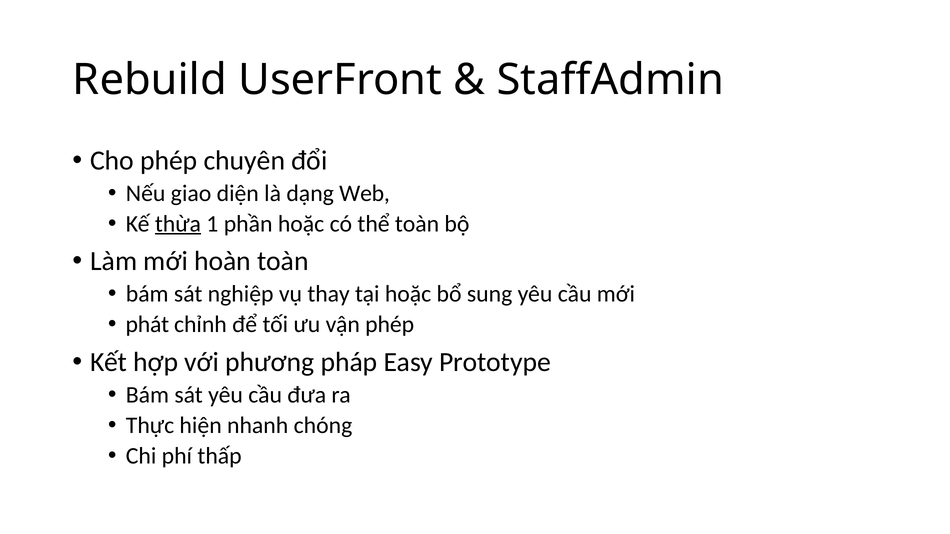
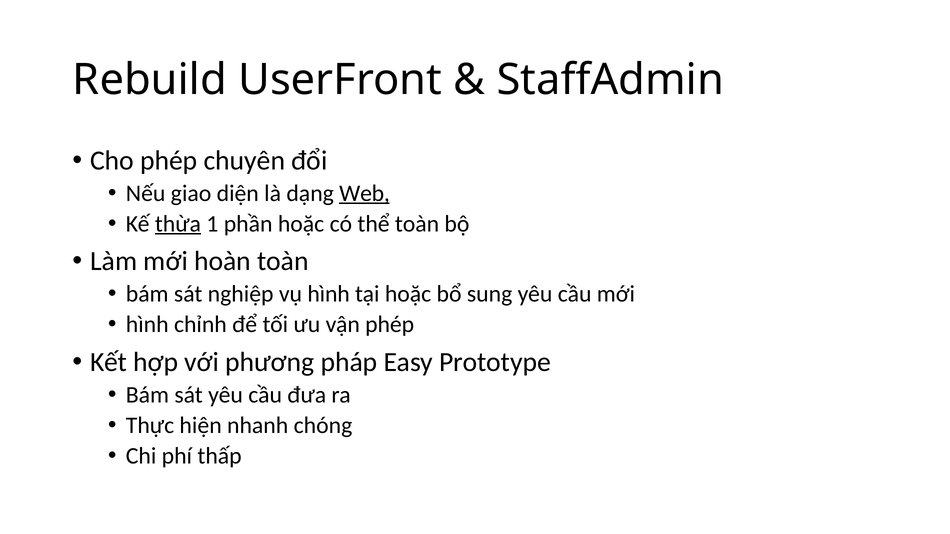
Web underline: none -> present (365, 193)
vụ thay: thay -> hình (329, 294)
phát: phát -> hình (147, 325)
